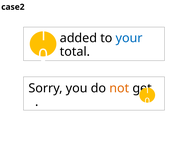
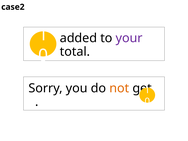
your colour: blue -> purple (129, 38)
